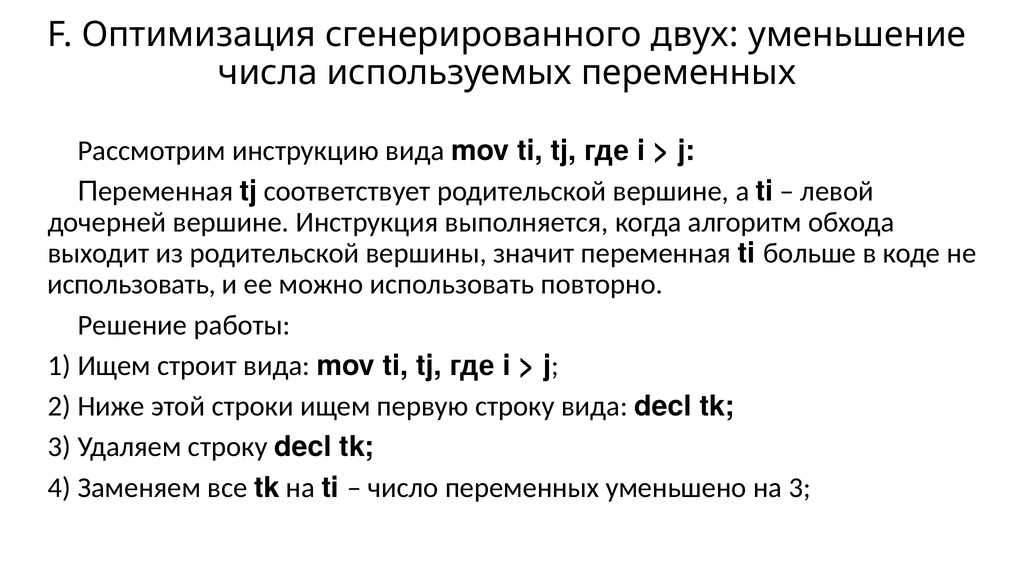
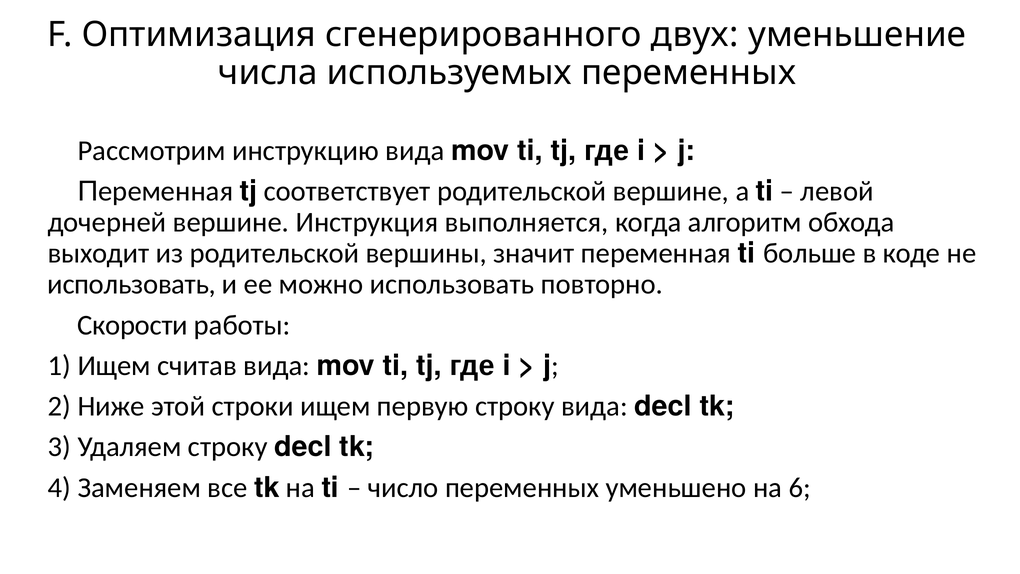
Решение: Решение -> Скорости (133, 325)
строит: строит -> считав (197, 366)
3: 3 -> 6 (800, 487)
